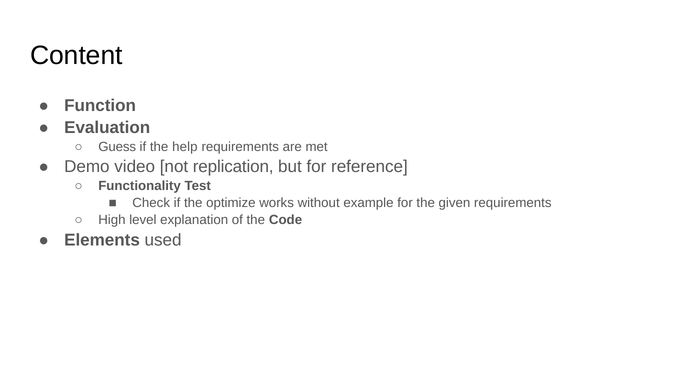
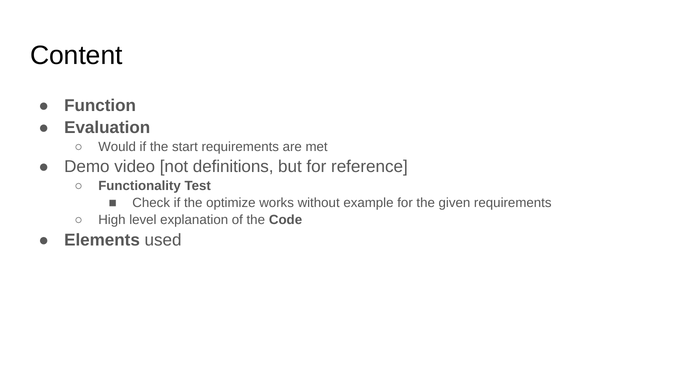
Guess: Guess -> Would (117, 147)
help: help -> start (185, 147)
replication: replication -> definitions (233, 166)
